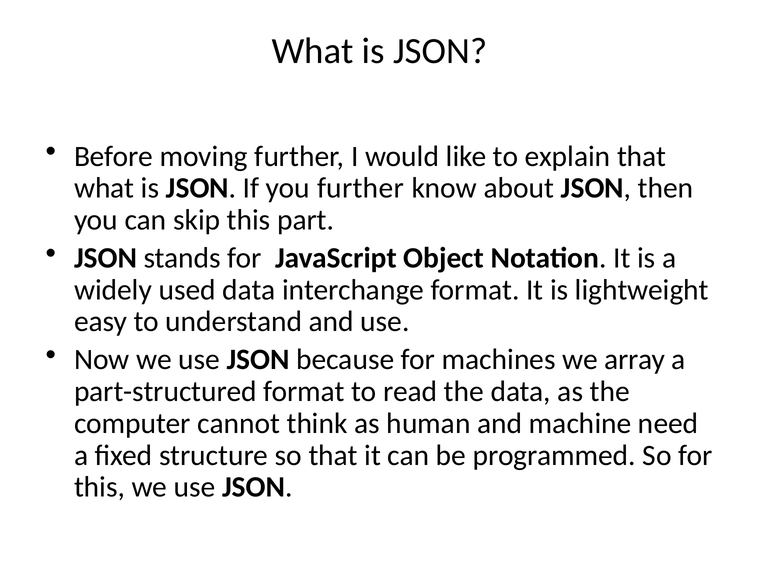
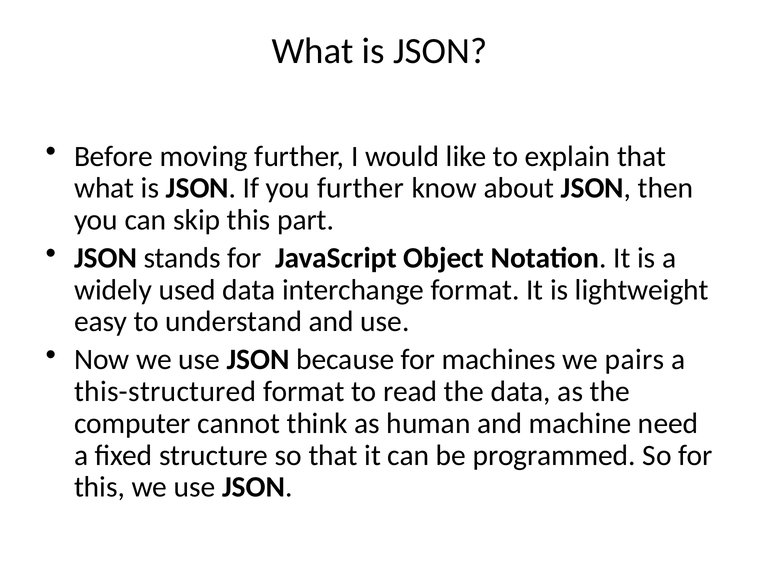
array: array -> pairs (635, 360)
part-structured: part-structured -> this-structured (165, 392)
